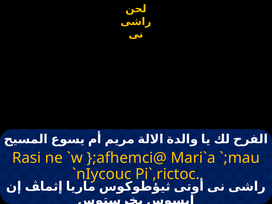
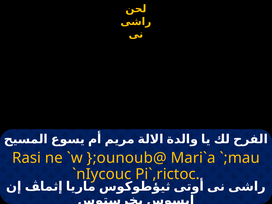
};afhemci@: };afhemci@ -> };ounoub@ (127, 158)
